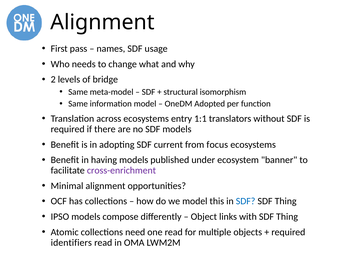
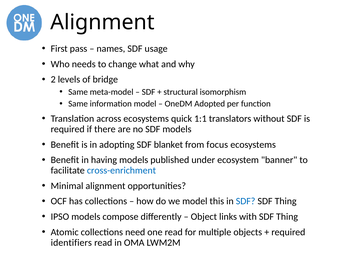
entry: entry -> quick (182, 119)
current: current -> blanket (168, 145)
cross-enrichment colour: purple -> blue (121, 171)
